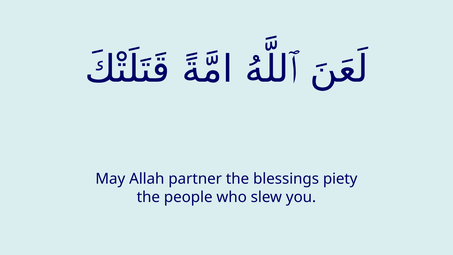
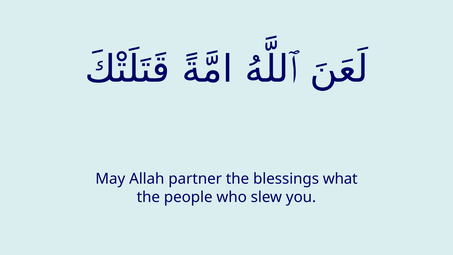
piety: piety -> what (340, 179)
